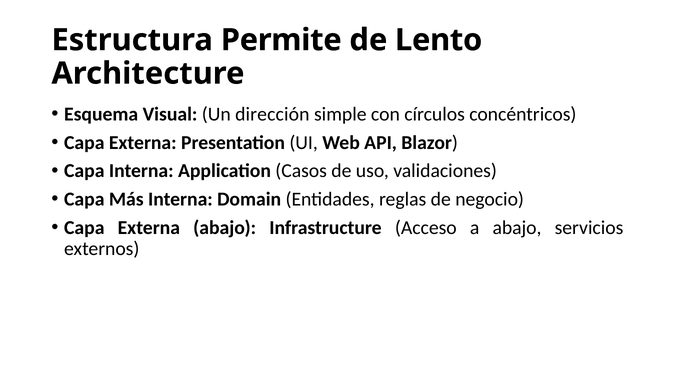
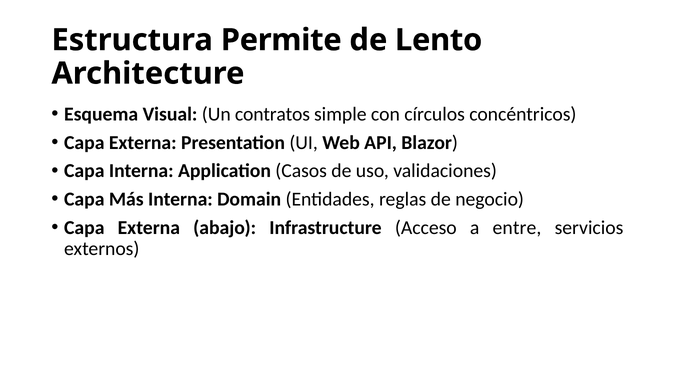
dirección: dirección -> contratos (272, 114)
a abajo: abajo -> entre (517, 227)
